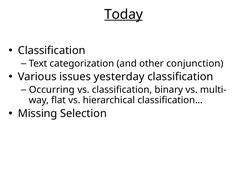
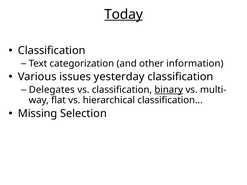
conjunction: conjunction -> information (195, 64)
Occurring: Occurring -> Delegates (52, 90)
binary underline: none -> present (169, 90)
